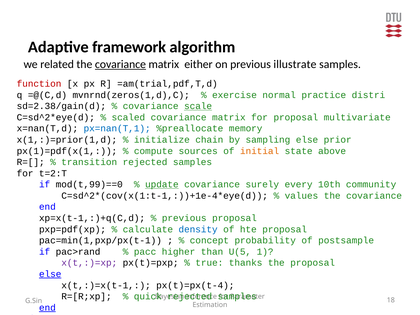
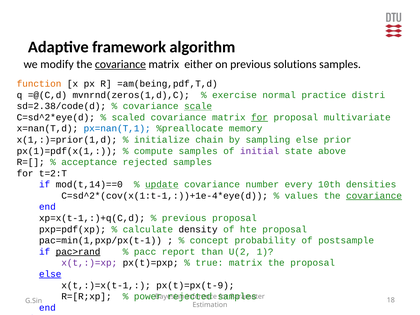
related: related -> modify (57, 64)
illustrate: illustrate -> solutions (295, 64)
function colour: red -> orange (39, 84)
=am(trial,pdf,T,d: =am(trial,pdf,T,d -> =am(being,pdf,T,d (167, 84)
sd=2.38/gain(d: sd=2.38/gain(d -> sd=2.38/code(d (61, 106)
for underline: none -> present (260, 117)
compute sources: sources -> samples (198, 151)
initial colour: orange -> purple (260, 151)
transition: transition -> acceptance (89, 162)
mod(t,99)==0: mod(t,99)==0 -> mod(t,14)==0 (89, 185)
surely: surely -> number (262, 185)
community: community -> densities (371, 185)
covariance underline: none -> present (374, 196)
density colour: blue -> black (198, 229)
pac>rand underline: none -> present (78, 252)
higher: higher -> report (179, 252)
U(5: U(5 -> U(2 (240, 252)
true thanks: thanks -> matrix (246, 263)
px(t)=px(t-4: px(t)=px(t-4 -> px(t)=px(t-9 (195, 285)
quick: quick -> power (148, 296)
end underline: present -> none (47, 308)
